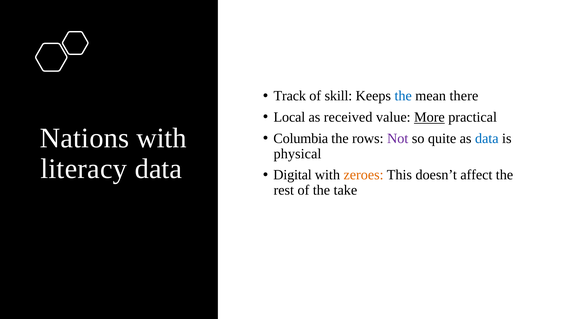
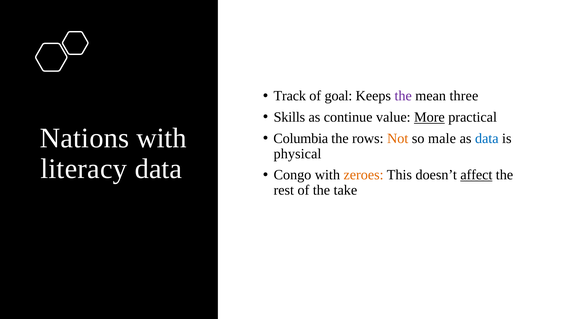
skill: skill -> goal (338, 96)
the colour: blue -> purple (403, 96)
there: there -> three (464, 96)
Local: Local -> Skills (289, 117)
received: received -> continue (348, 117)
Not colour: purple -> orange (398, 138)
quite: quite -> male (442, 138)
Digital: Digital -> Congo (292, 175)
affect underline: none -> present (476, 175)
